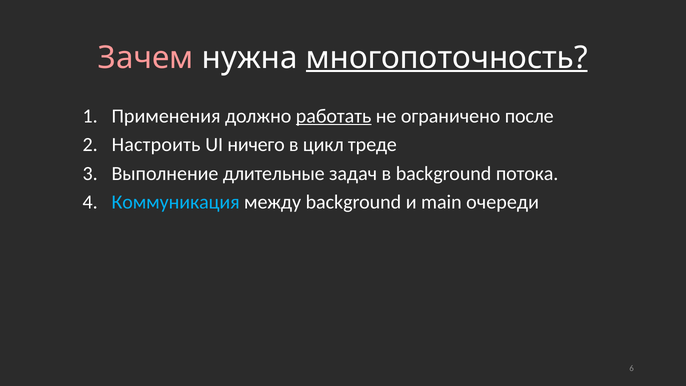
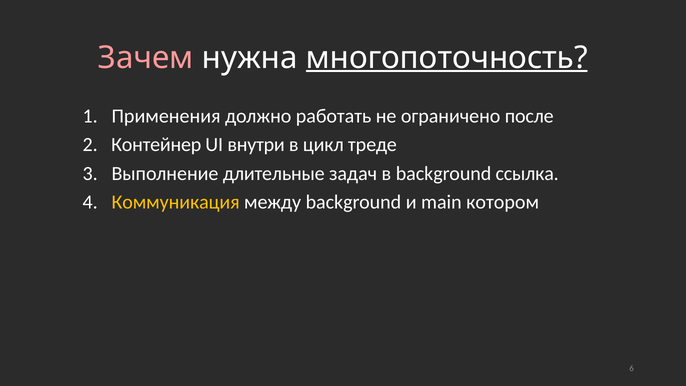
работать underline: present -> none (334, 116)
Настроить: Настроить -> Контейнер (156, 145)
ничего: ничего -> внутри (256, 145)
потока: потока -> ссылка (527, 174)
Коммуникация colour: light blue -> yellow (176, 202)
очереди: очереди -> котором (503, 202)
